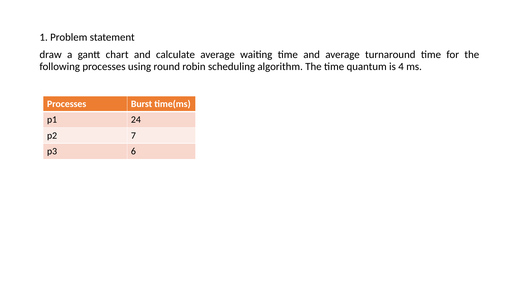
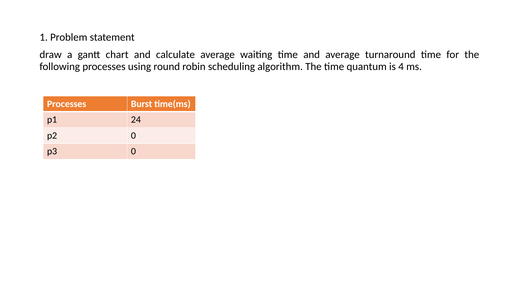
p2 7: 7 -> 0 (133, 136)
p3 6: 6 -> 0 (133, 151)
